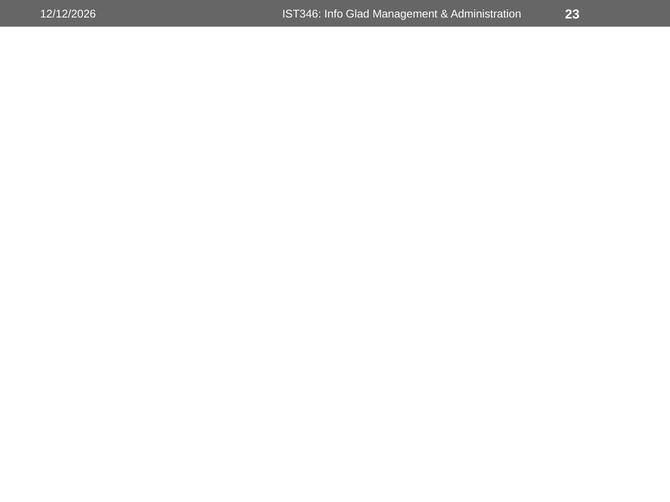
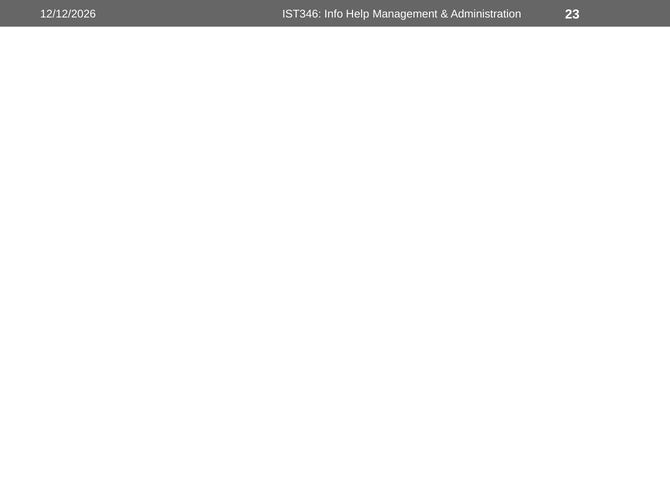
Glad: Glad -> Help (358, 14)
